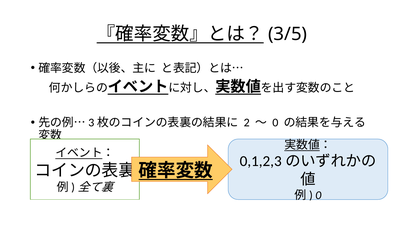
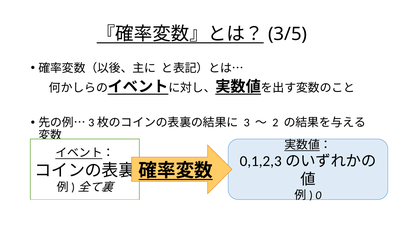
2: 2 -> 3 (247, 123)
0: 0 -> 2 (275, 123)
